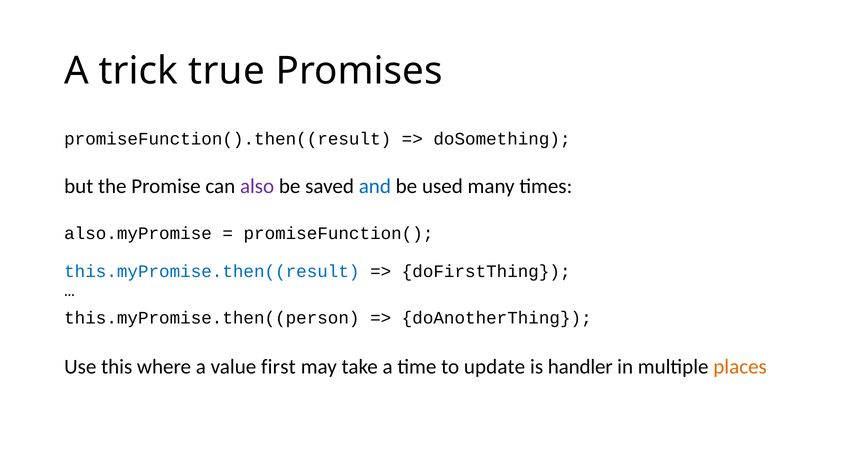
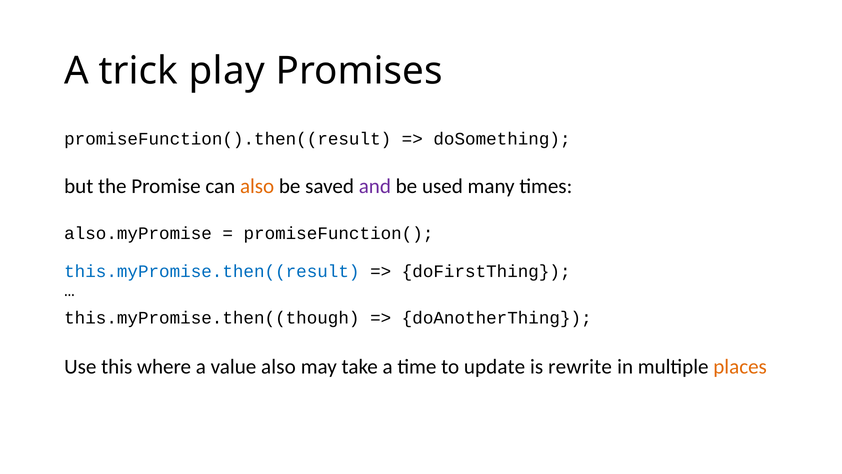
true: true -> play (227, 71)
also colour: purple -> orange (257, 186)
and colour: blue -> purple (375, 186)
this.myPromise.then((person: this.myPromise.then((person -> this.myPromise.then((though (212, 318)
value first: first -> also (278, 367)
handler: handler -> rewrite (580, 367)
